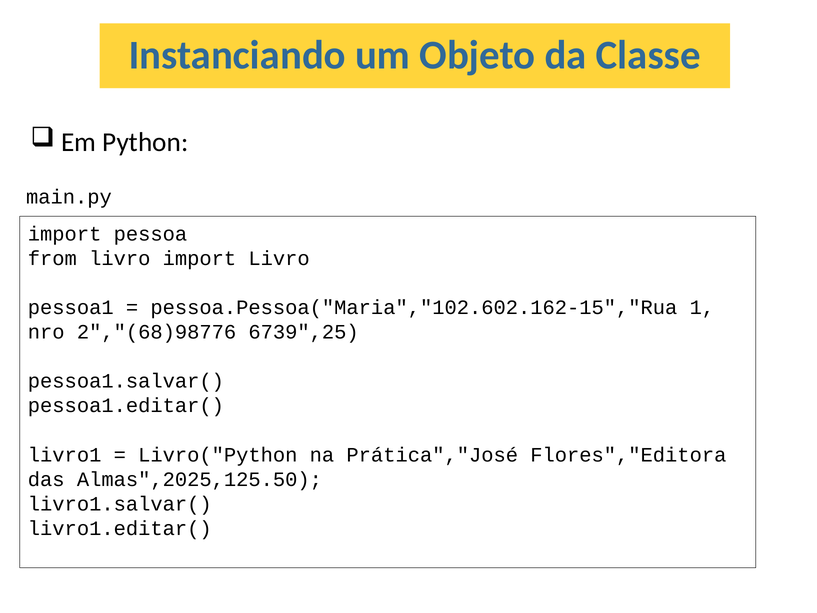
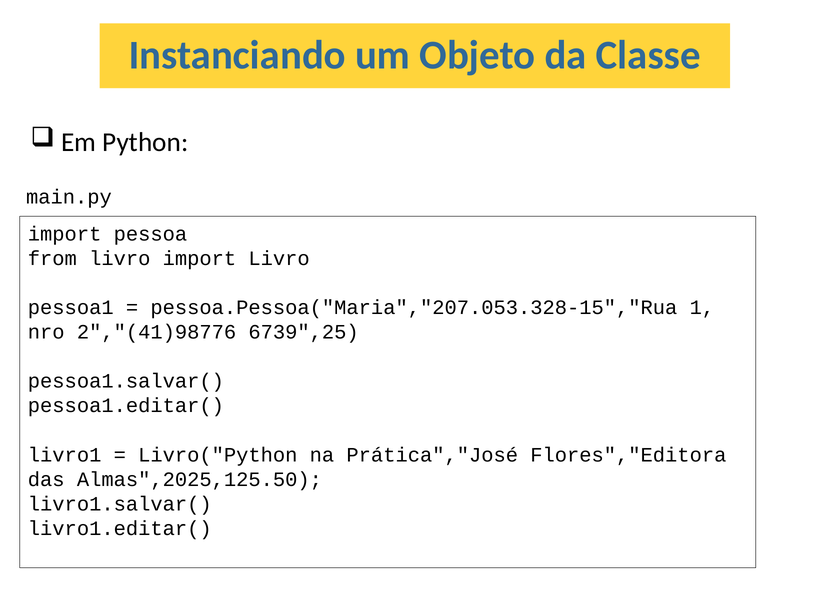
pessoa.Pessoa("Maria","102.602.162-15","Rua: pessoa.Pessoa("Maria","102.602.162-15","Rua -> pessoa.Pessoa("Maria","207.053.328-15","Rua (414, 308)
2","(68)98776: 2","(68)98776 -> 2","(41)98776 (157, 332)
